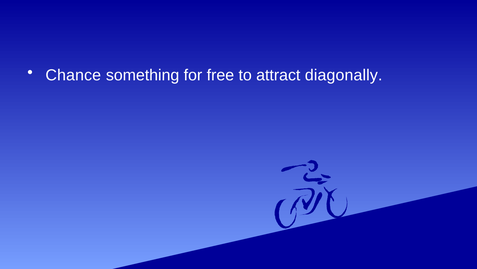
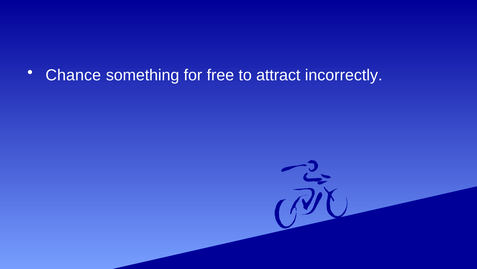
diagonally: diagonally -> incorrectly (344, 75)
